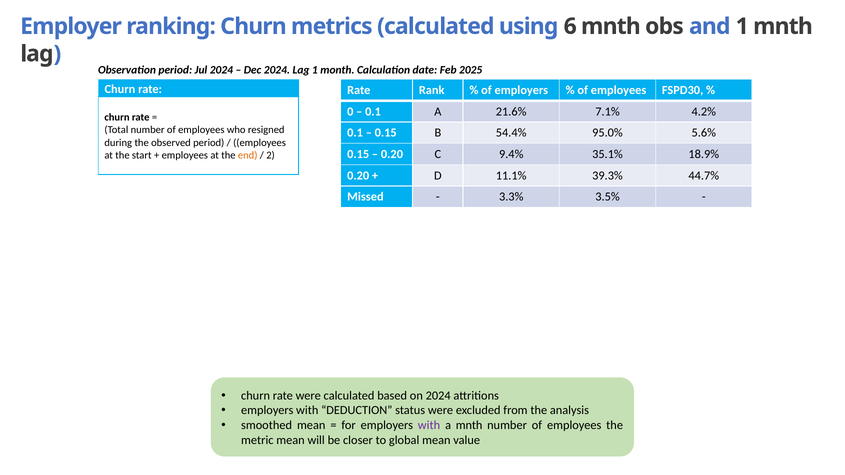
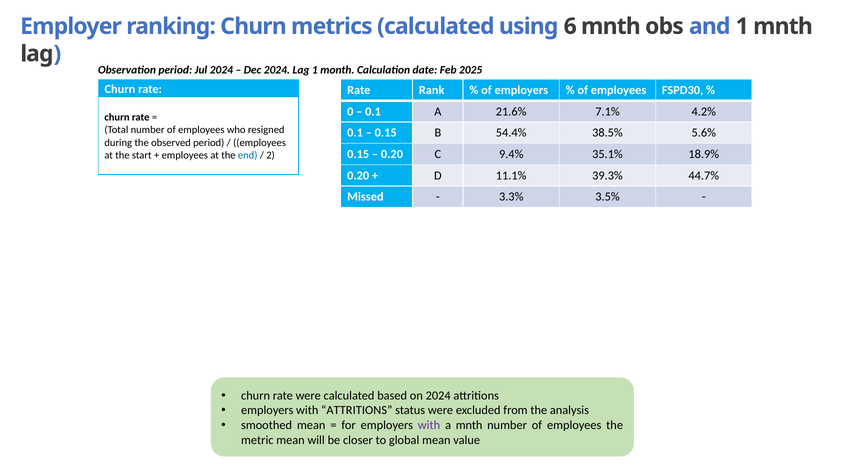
95.0%: 95.0% -> 38.5% (607, 133)
end colour: orange -> blue (248, 155)
with DEDUCTION: DEDUCTION -> ATTRITIONS (357, 411)
